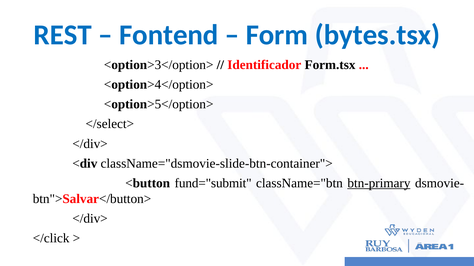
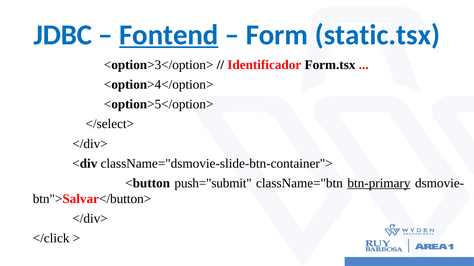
REST: REST -> JDBC (63, 35)
Fontend underline: none -> present (169, 35)
bytes.tsx: bytes.tsx -> static.tsx (377, 35)
fund="submit: fund="submit -> push="submit (213, 184)
